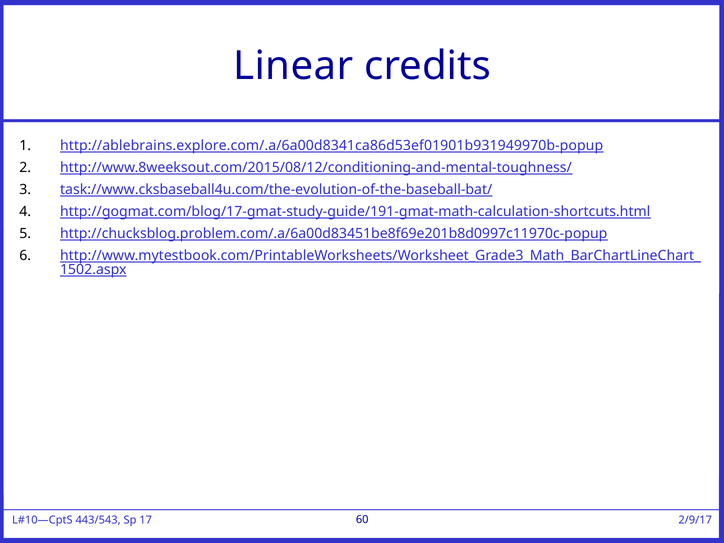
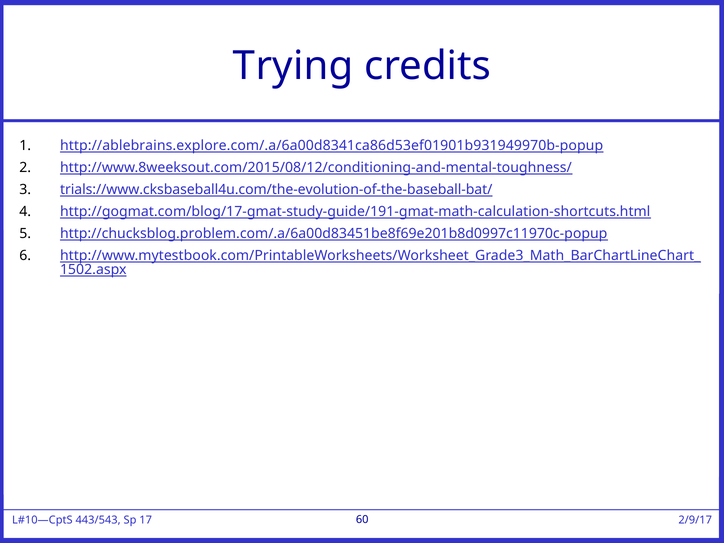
Linear: Linear -> Trying (293, 66)
task://www.cksbaseball4u.com/the-evolution-of-the-baseball-bat/: task://www.cksbaseball4u.com/the-evolution-of-the-baseball-bat/ -> trials://www.cksbaseball4u.com/the-evolution-of-the-baseball-bat/ (276, 189)
